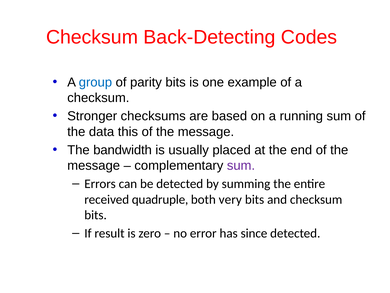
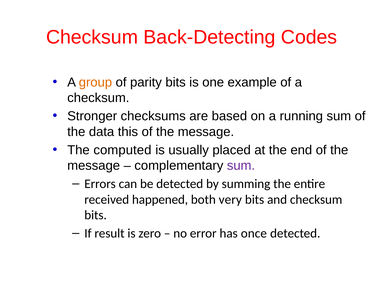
group colour: blue -> orange (95, 82)
bandwidth: bandwidth -> computed (122, 150)
quadruple: quadruple -> happened (160, 199)
since: since -> once (254, 233)
